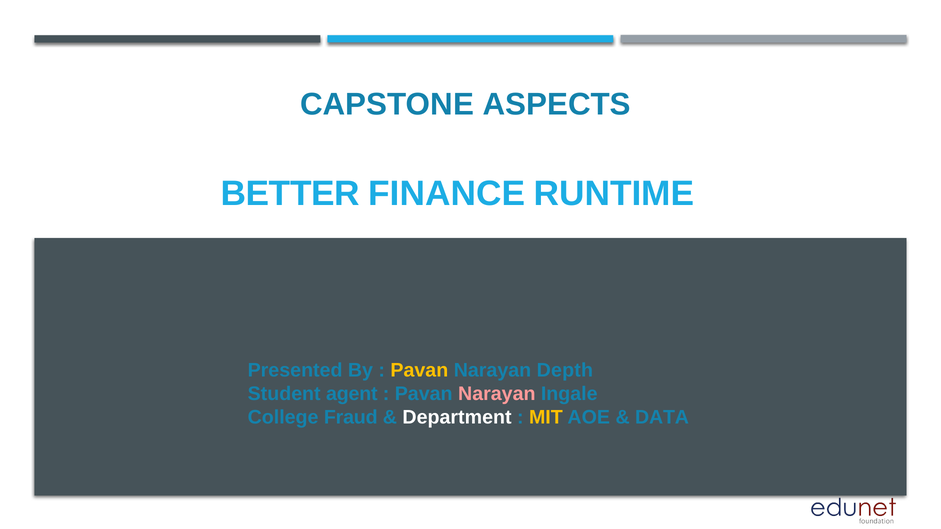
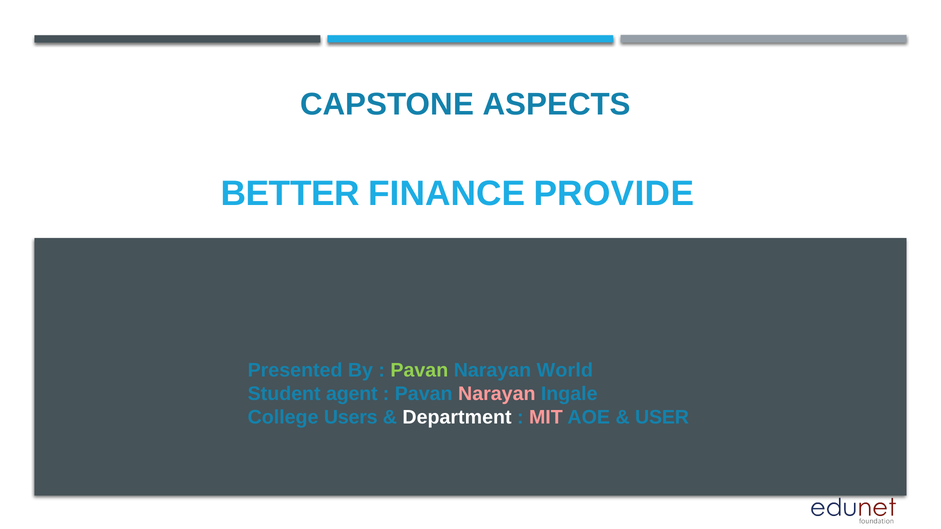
RUNTIME: RUNTIME -> PROVIDE (614, 194)
Pavan colour: yellow -> light green (419, 371)
Depth: Depth -> World (565, 371)
Fraud: Fraud -> Users (351, 418)
MIT colour: yellow -> pink (546, 418)
DATA: DATA -> USER (662, 418)
